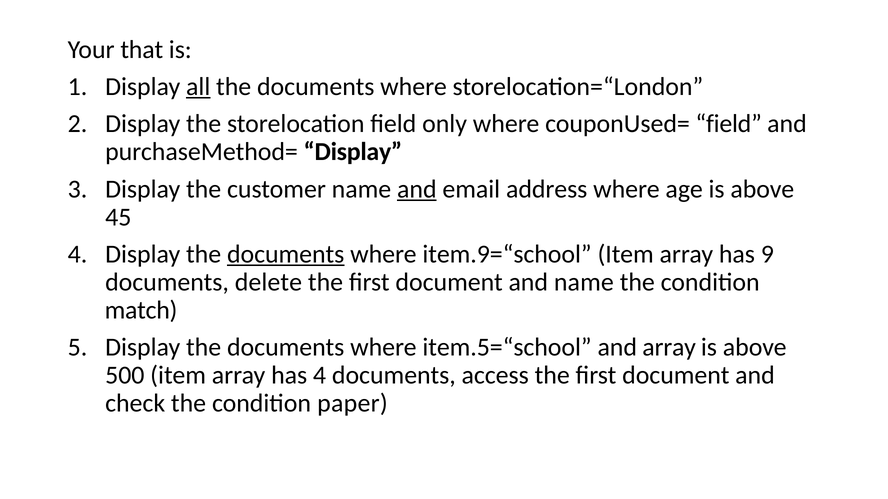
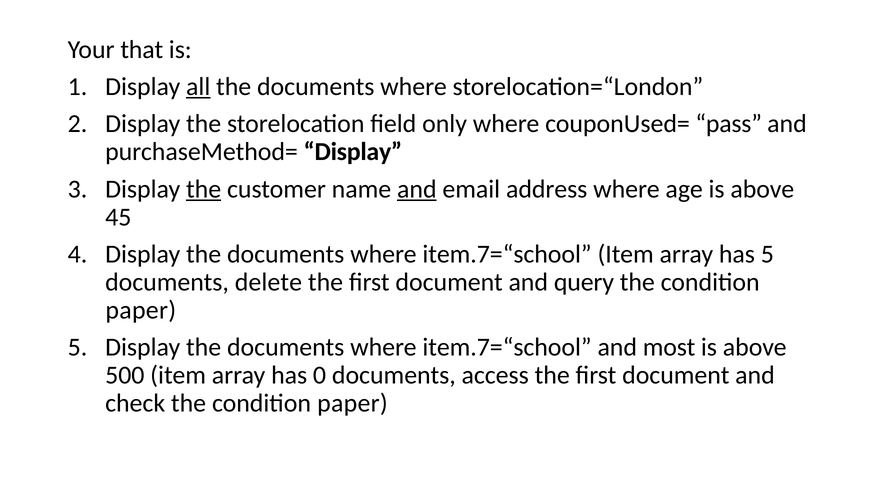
couponUsed= field: field -> pass (729, 124)
the underline: none -> present (204, 189)
documents underline: present -> none (286, 254)
item.9=“school: item.9=“school -> item.7=“school (507, 254)
has 9: 9 -> 5 (767, 254)
and name: name -> query (584, 282)
match: match -> paper (141, 310)
item.5=“school: item.5=“school -> item.7=“school (507, 348)
and array: array -> most (669, 348)
has 4: 4 -> 0 (320, 376)
